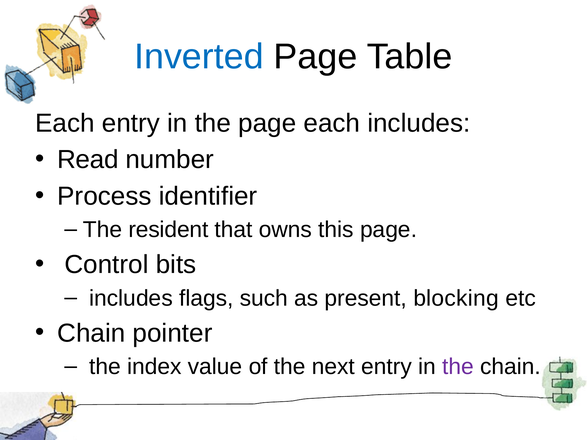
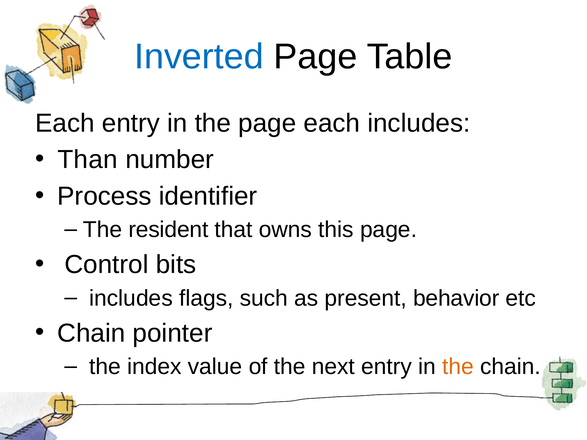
Read: Read -> Than (88, 160)
blocking: blocking -> behavior (456, 298)
the colour: purple -> orange (458, 367)
